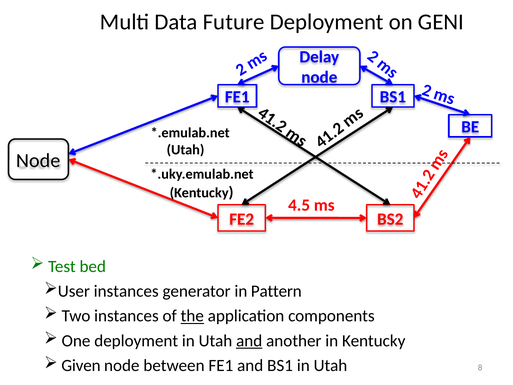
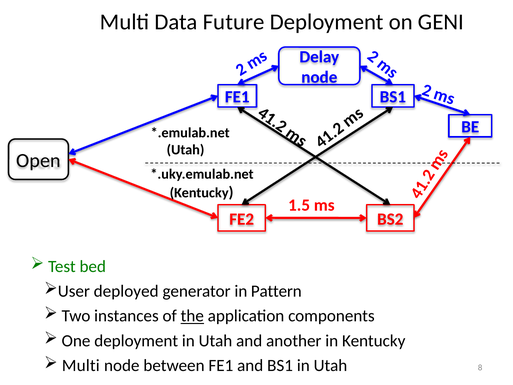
Node: Node -> Open (38, 161)
4.5: 4.5 -> 1.5 (299, 205)
User instances: instances -> deployed (126, 291)
and underline: present -> none (249, 341)
Given: Given -> Multi (81, 365)
